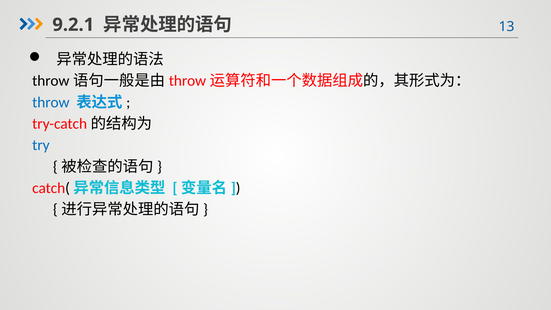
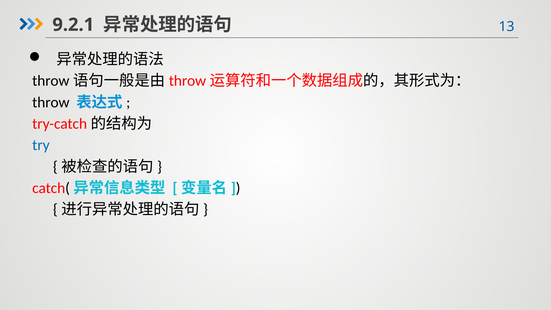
throw colour: blue -> black (51, 102)
